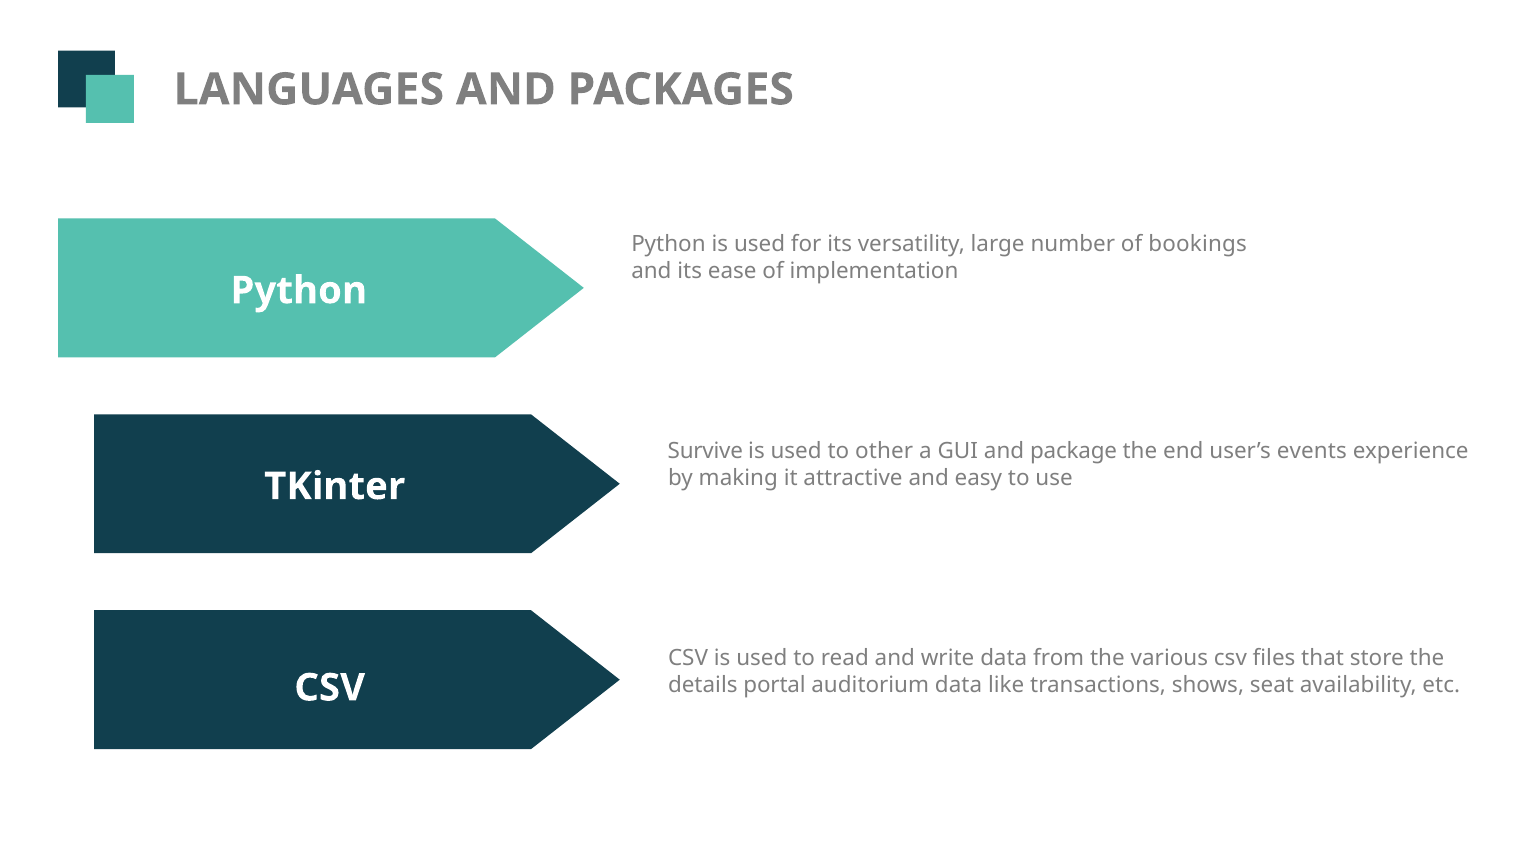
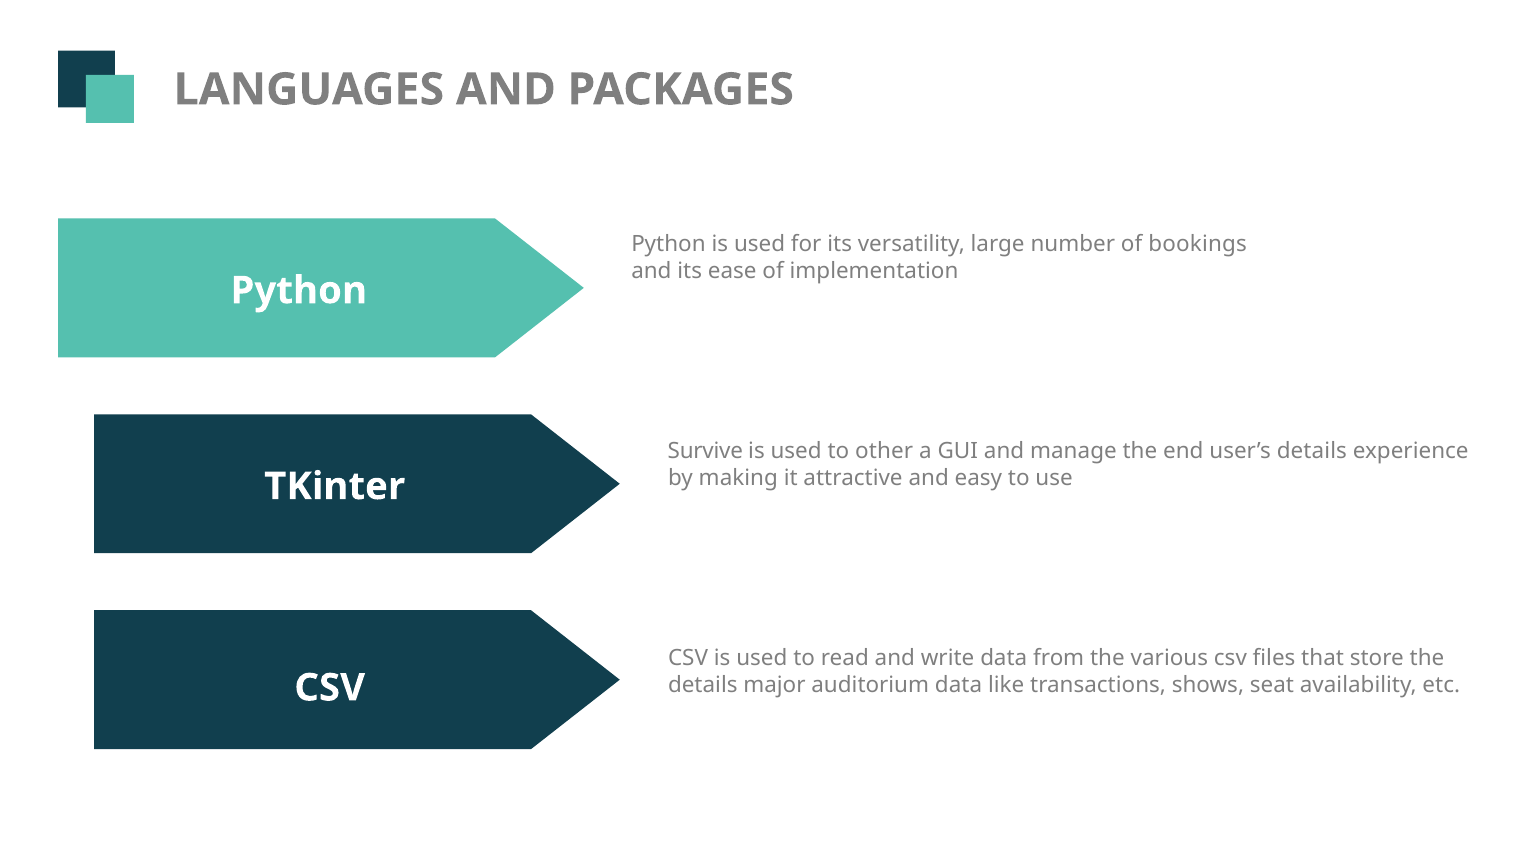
package: package -> manage (1073, 451)
user’s events: events -> details (1312, 451)
portal: portal -> major (774, 686)
